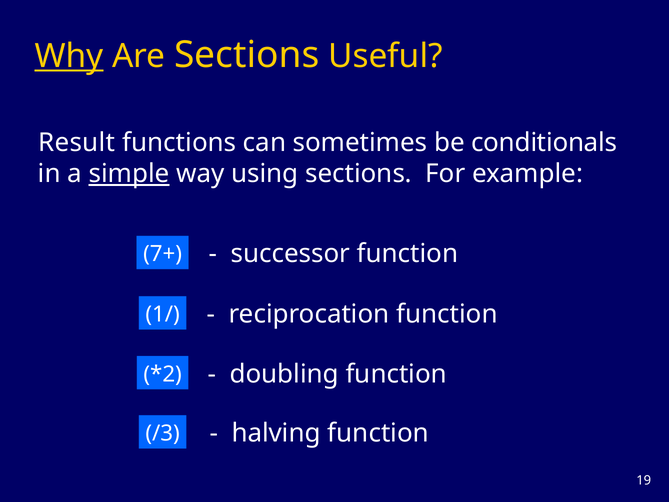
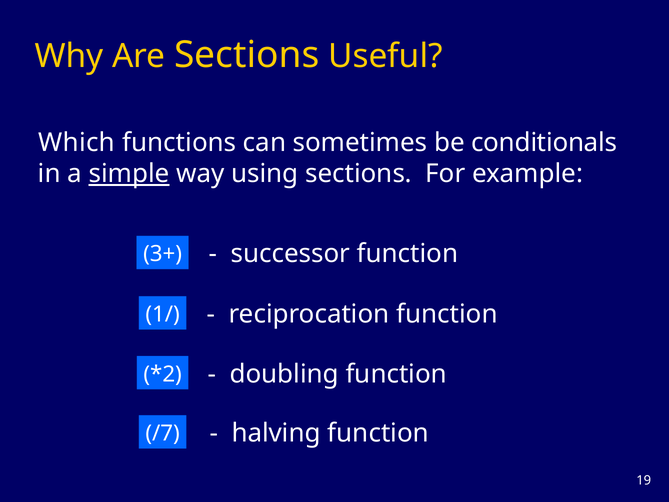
Why underline: present -> none (69, 56)
Result: Result -> Which (77, 142)
7+: 7+ -> 3+ (163, 254)
/3: /3 -> /7 (163, 433)
